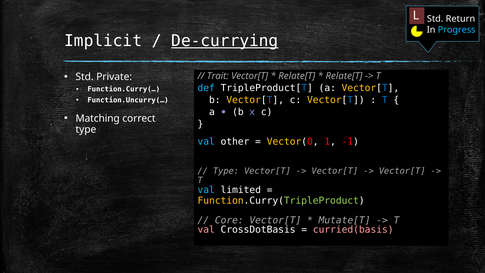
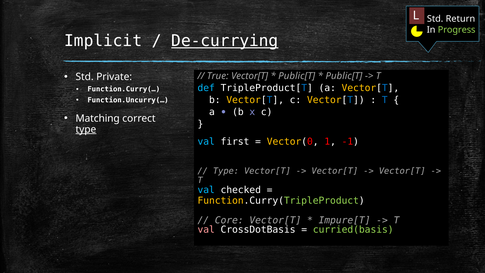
Progress colour: light blue -> light green (457, 30)
Trait: Trait -> True (218, 76)
Relate[T: Relate[T -> Public[T (297, 76)
Relate[T: Relate[T -> Public[T (344, 76)
type underline: none -> present (86, 129)
other: other -> first (235, 142)
limited: limited -> checked (241, 190)
Mutate[T: Mutate[T -> Impure[T (345, 220)
curried(basis colour: pink -> light green (353, 230)
